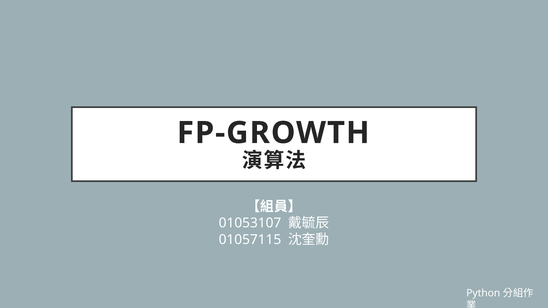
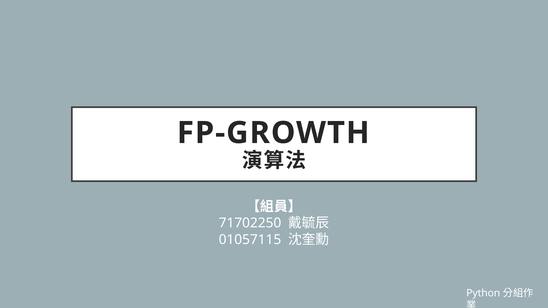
01053107: 01053107 -> 71702250 (250, 223)
